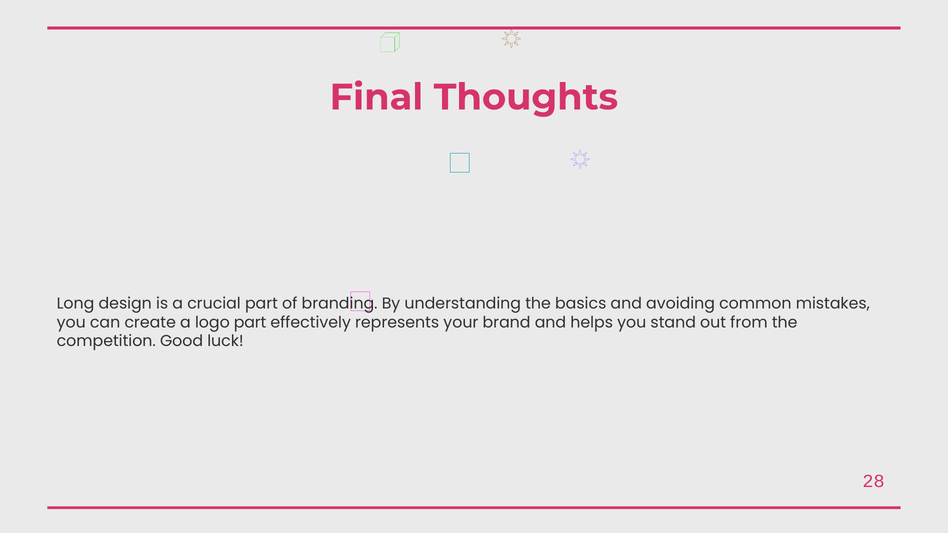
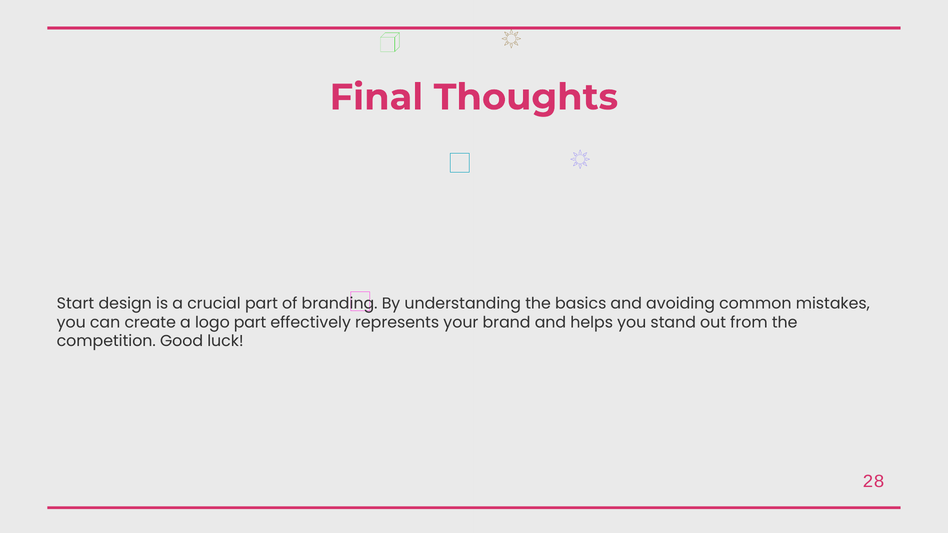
Long: Long -> Start (75, 304)
